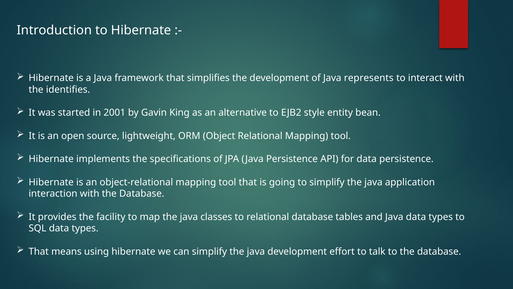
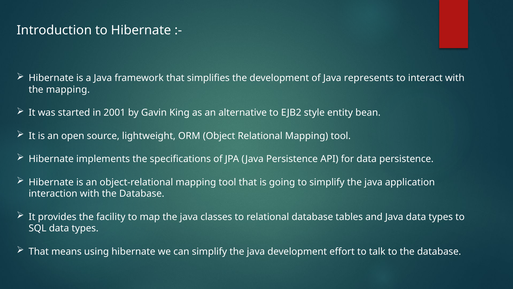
the identifies: identifies -> mapping (68, 90)
